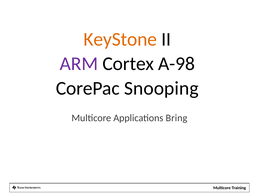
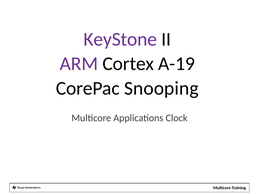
KeyStone colour: orange -> purple (120, 39)
A-98: A-98 -> A-19 (177, 64)
Bring: Bring -> Clock (177, 118)
